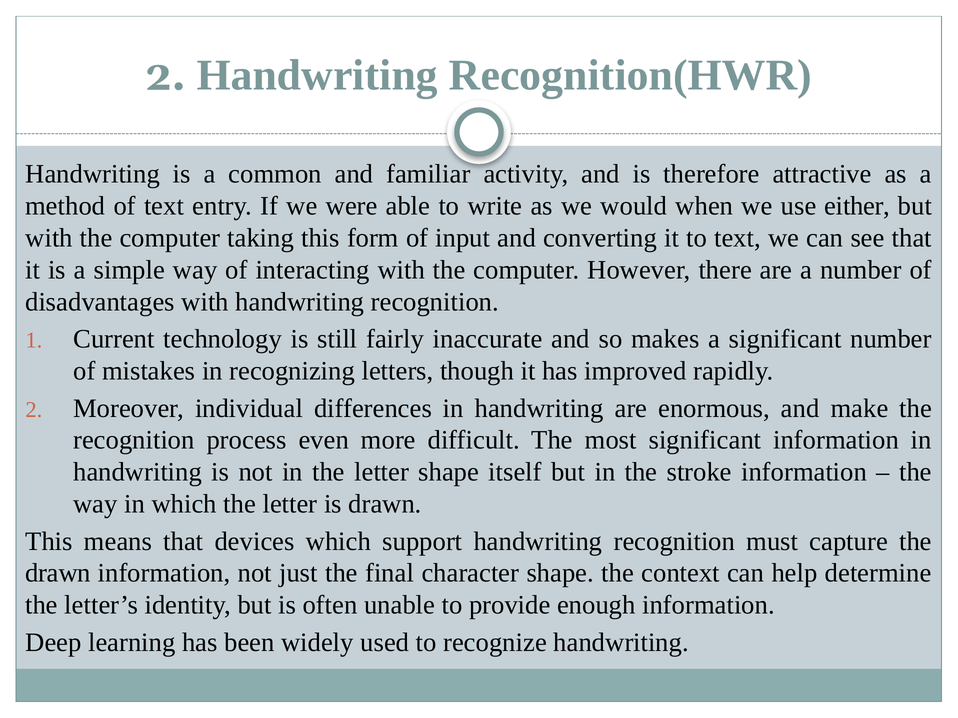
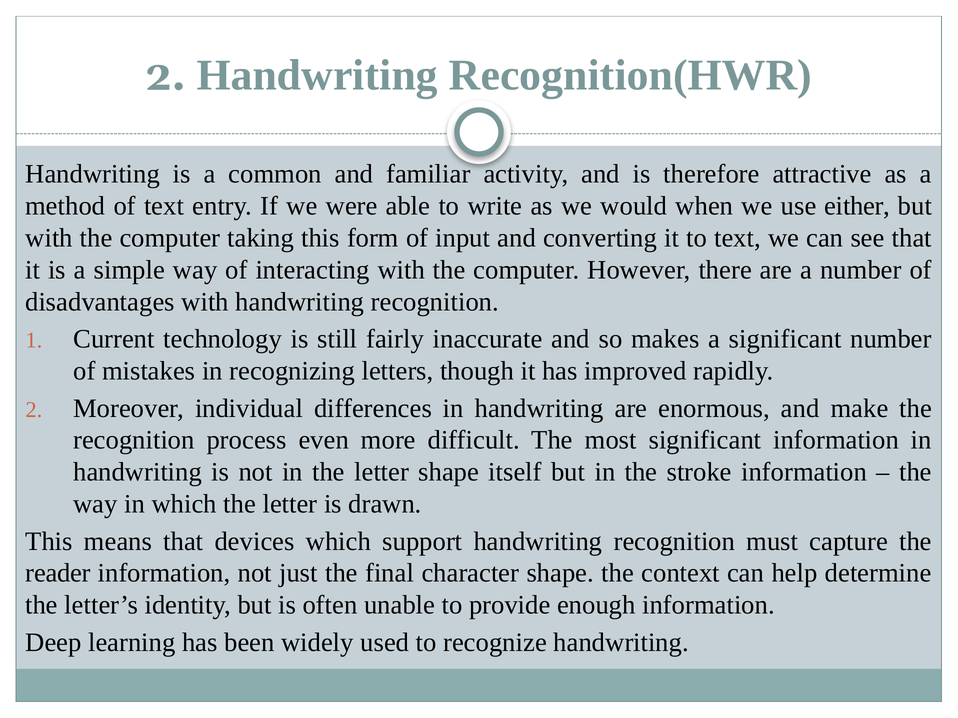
drawn: drawn -> reader (58, 574)
